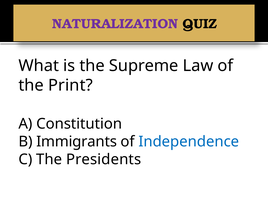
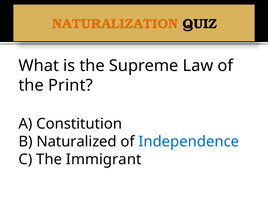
NATURALIZATION colour: purple -> orange (115, 24)
Immigrants: Immigrants -> Naturalized (77, 142)
Presidents: Presidents -> Immigrant (104, 159)
